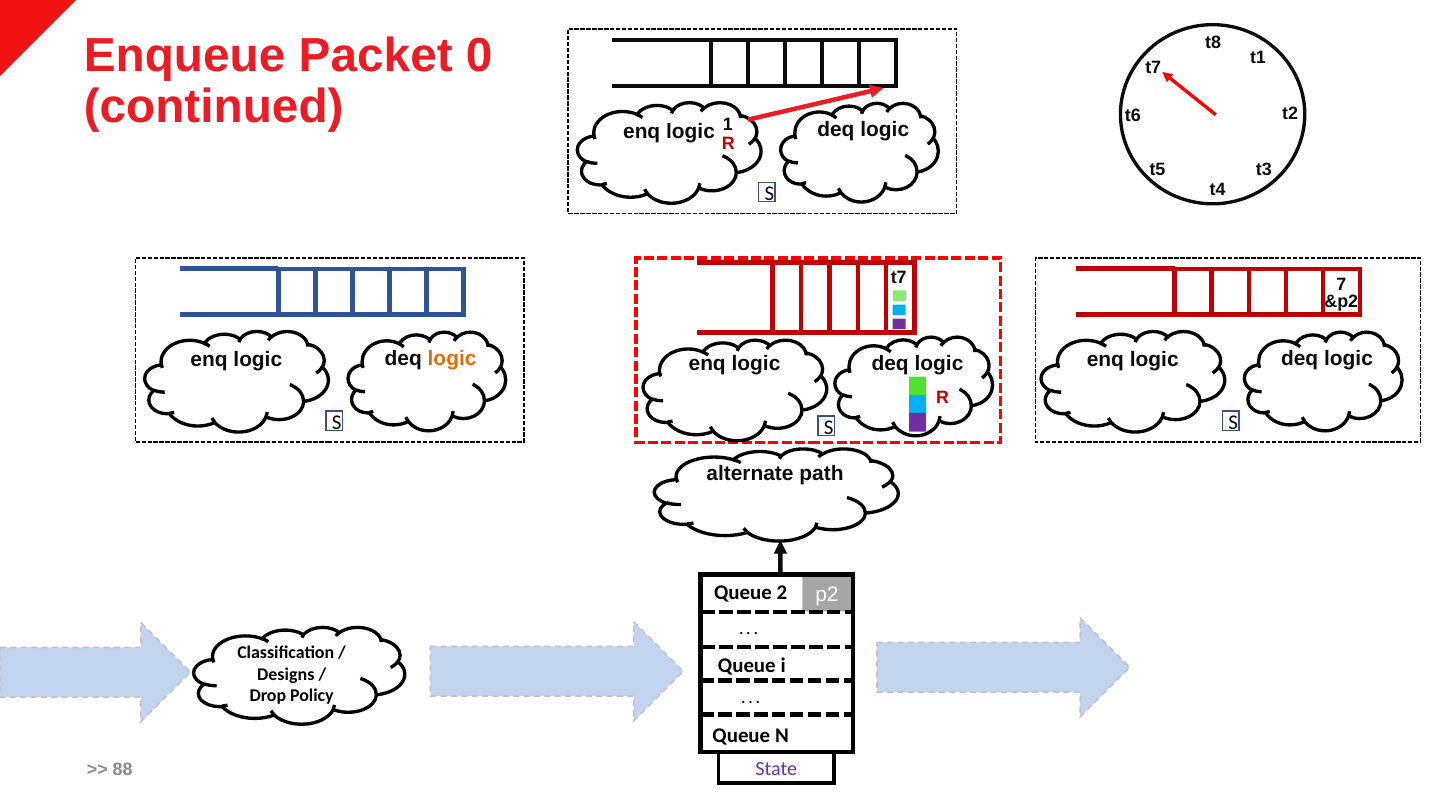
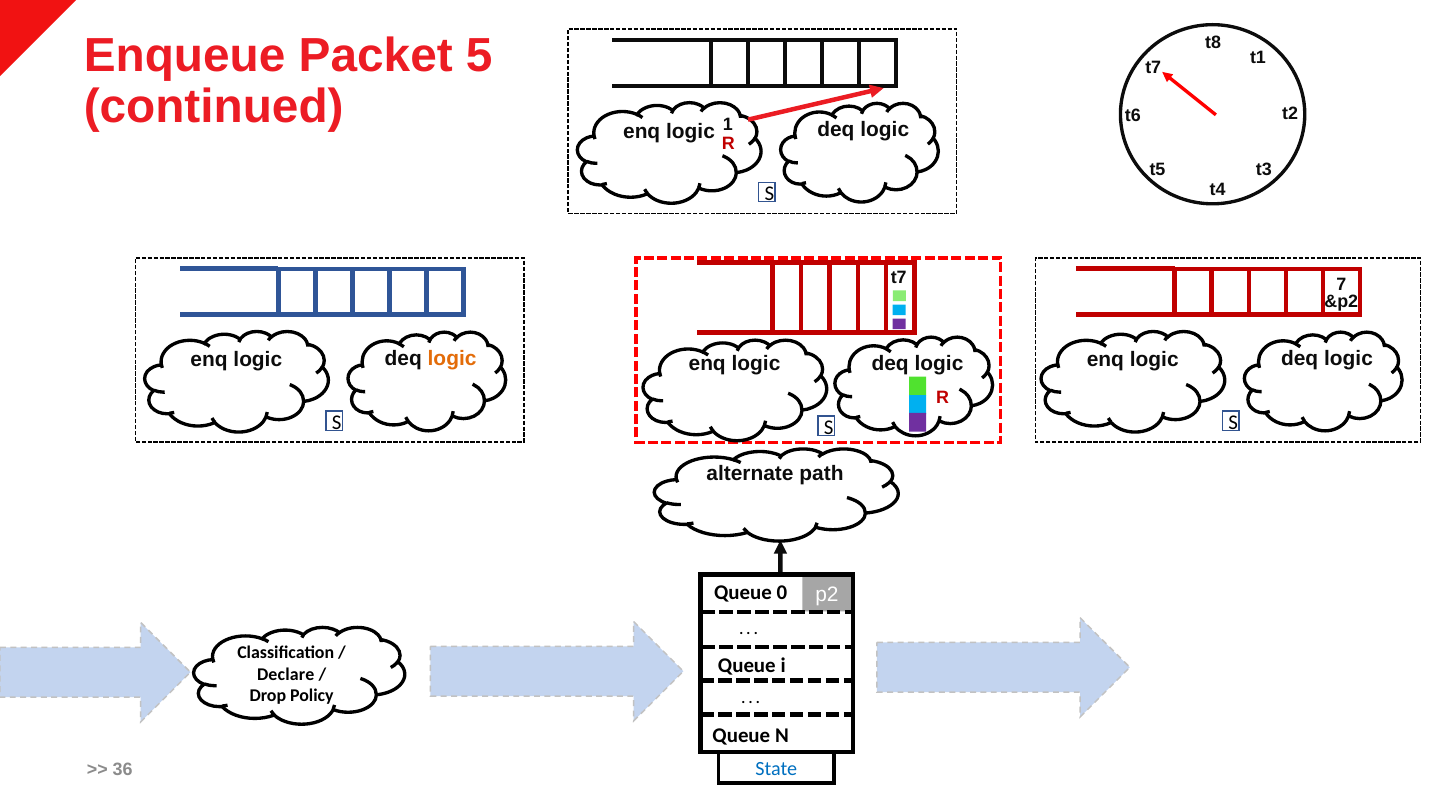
0: 0 -> 5 (479, 56)
2: 2 -> 0 (782, 593)
Designs: Designs -> Declare (286, 674)
State colour: purple -> blue (776, 769)
88: 88 -> 36 (123, 770)
